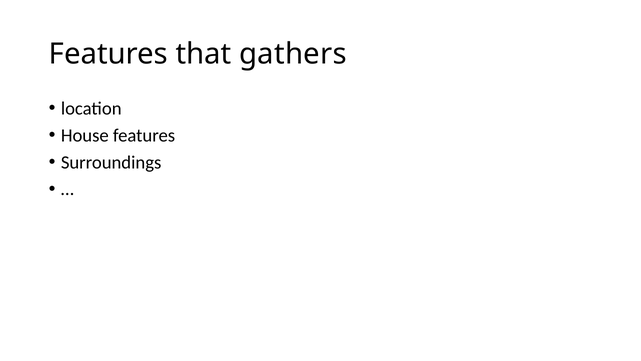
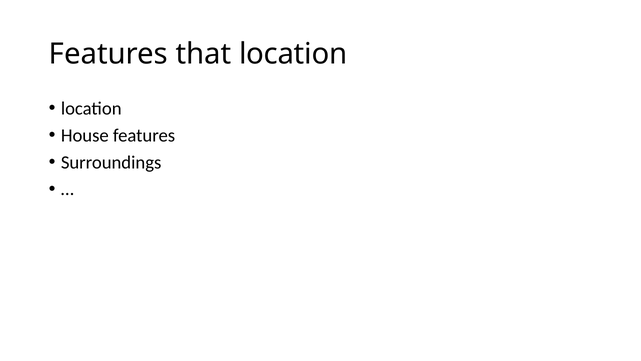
that gathers: gathers -> location (293, 54)
